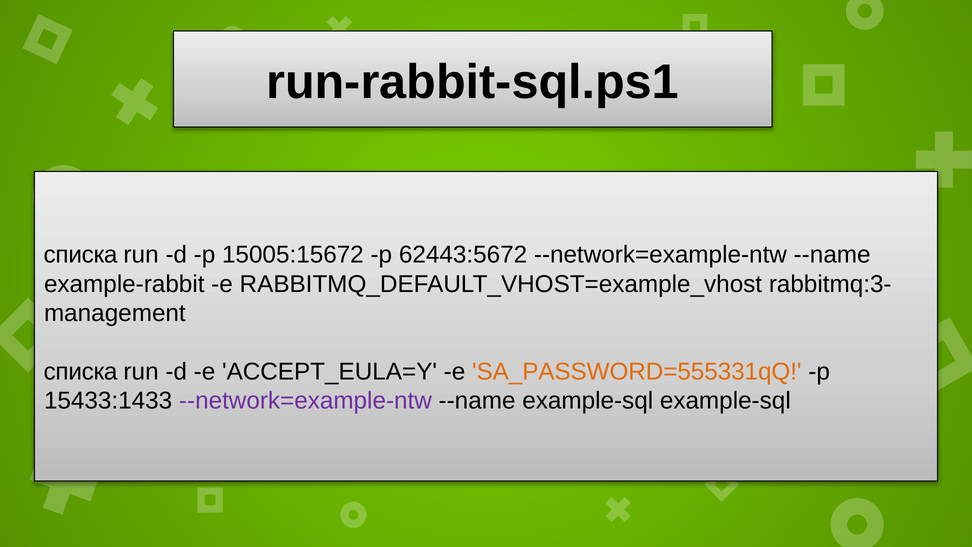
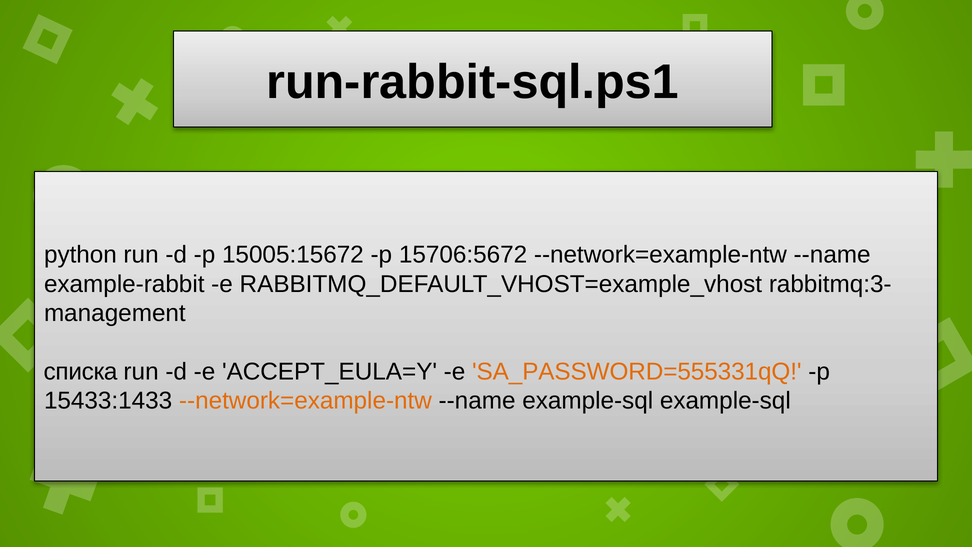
списка: списка -> python (80, 255)
62443:5672: 62443:5672 -> 15706:5672 (463, 255)
--network=example-ntw colour: purple -> orange (305, 401)
